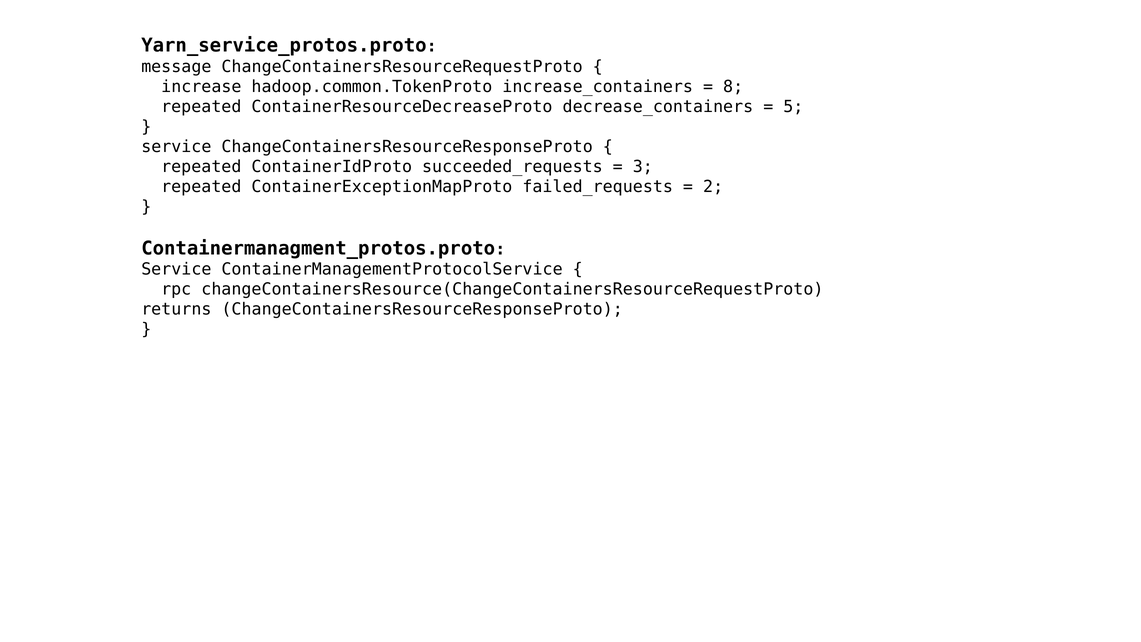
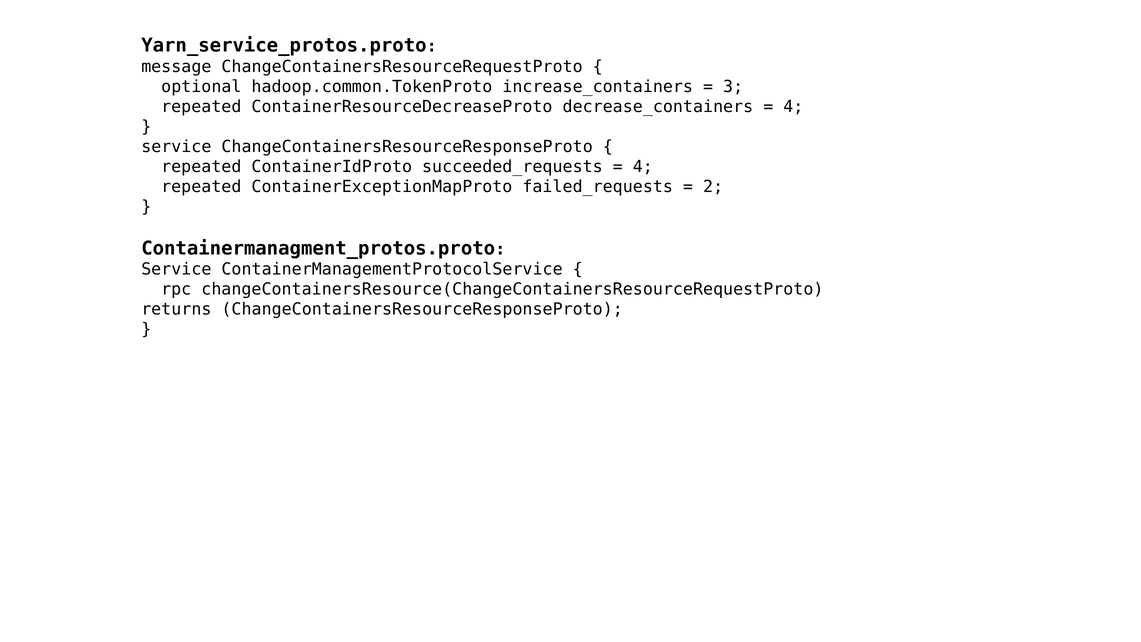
increase: increase -> optional (201, 87)
8: 8 -> 3 (733, 87)
5: 5 -> 4 (793, 107)
3: 3 -> 4 (643, 167)
